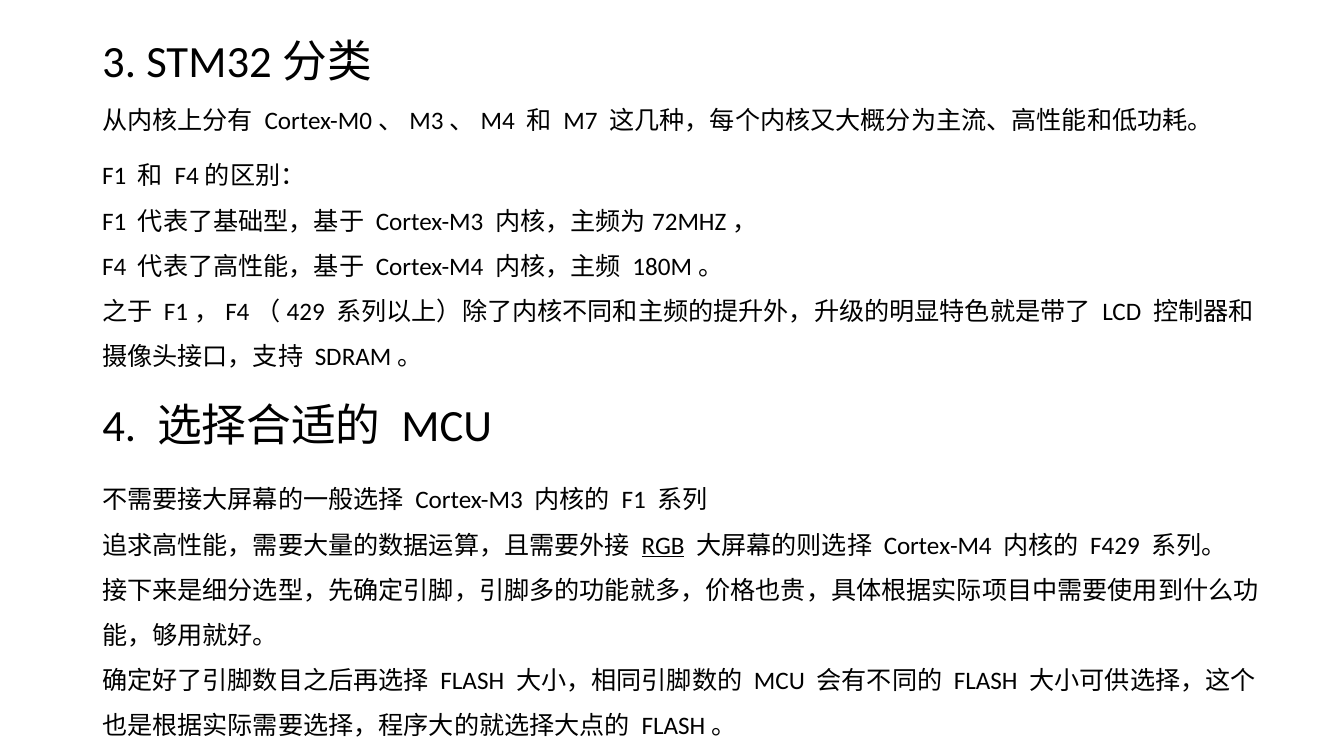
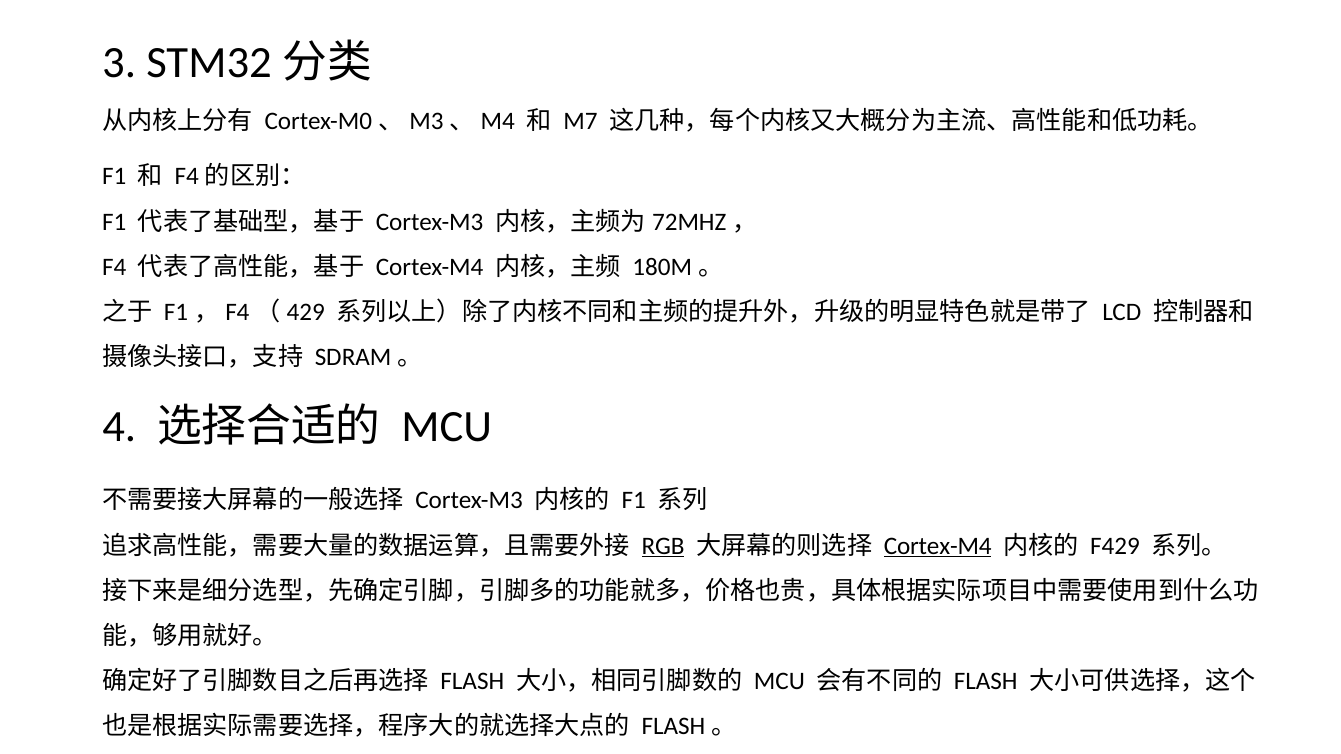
Cortex-M4 underline: none -> present (938, 546)
